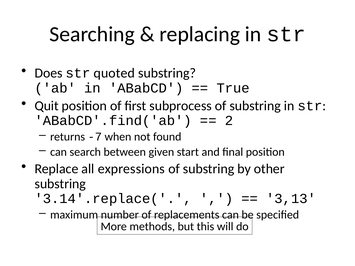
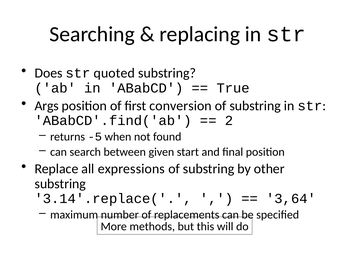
Quit: Quit -> Args (47, 106)
subprocess: subprocess -> conversion (181, 106)
-7: -7 -> -5 (95, 137)
3,13: 3,13 -> 3,64 (291, 199)
